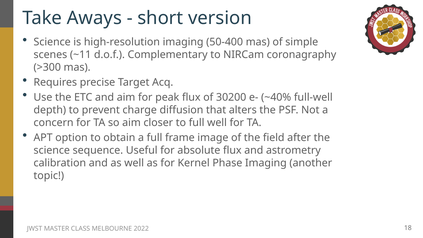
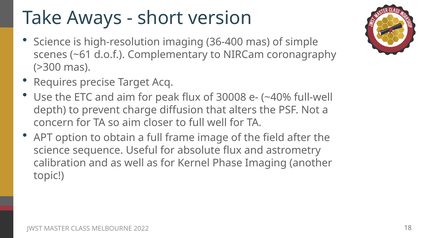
50-400: 50-400 -> 36-400 (225, 42)
~11: ~11 -> ~61 (81, 55)
30200: 30200 -> 30008 (231, 97)
